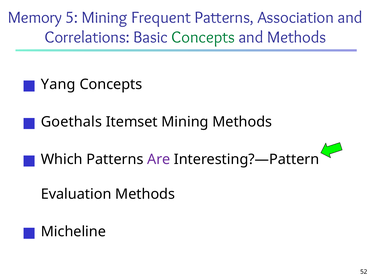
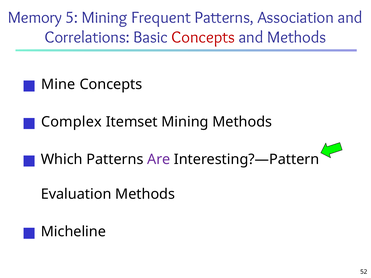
Concepts colour: green -> red (203, 37)
Yang: Yang -> Mine (58, 85)
Goethals: Goethals -> Complex (71, 122)
